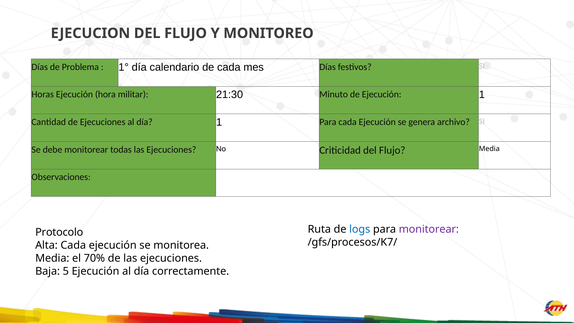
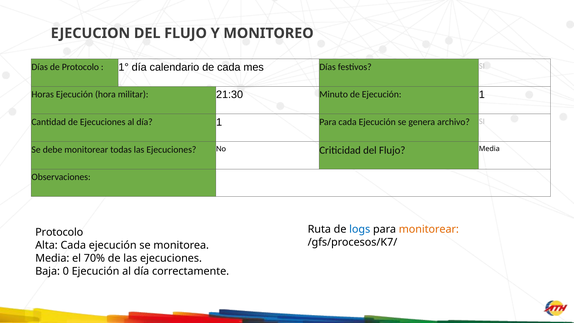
de Problema: Problema -> Protocolo (80, 67)
monitorear colour: purple -> orange (429, 229)
5: 5 -> 0 (66, 271)
